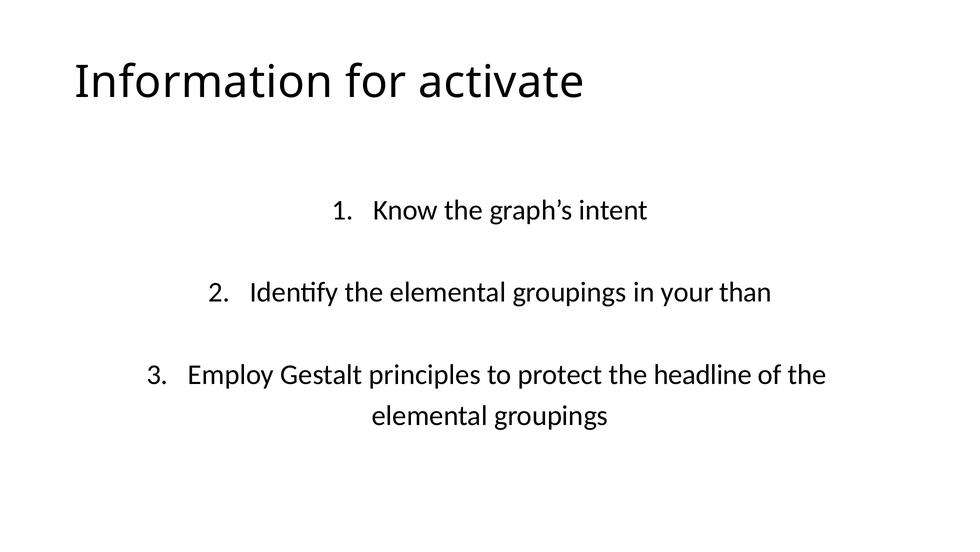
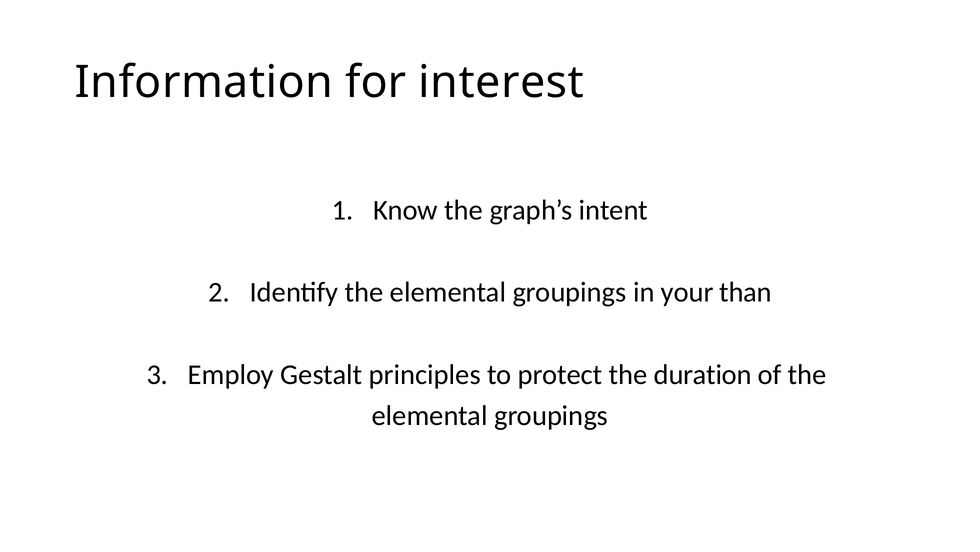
activate: activate -> interest (501, 82)
headline: headline -> duration (703, 374)
